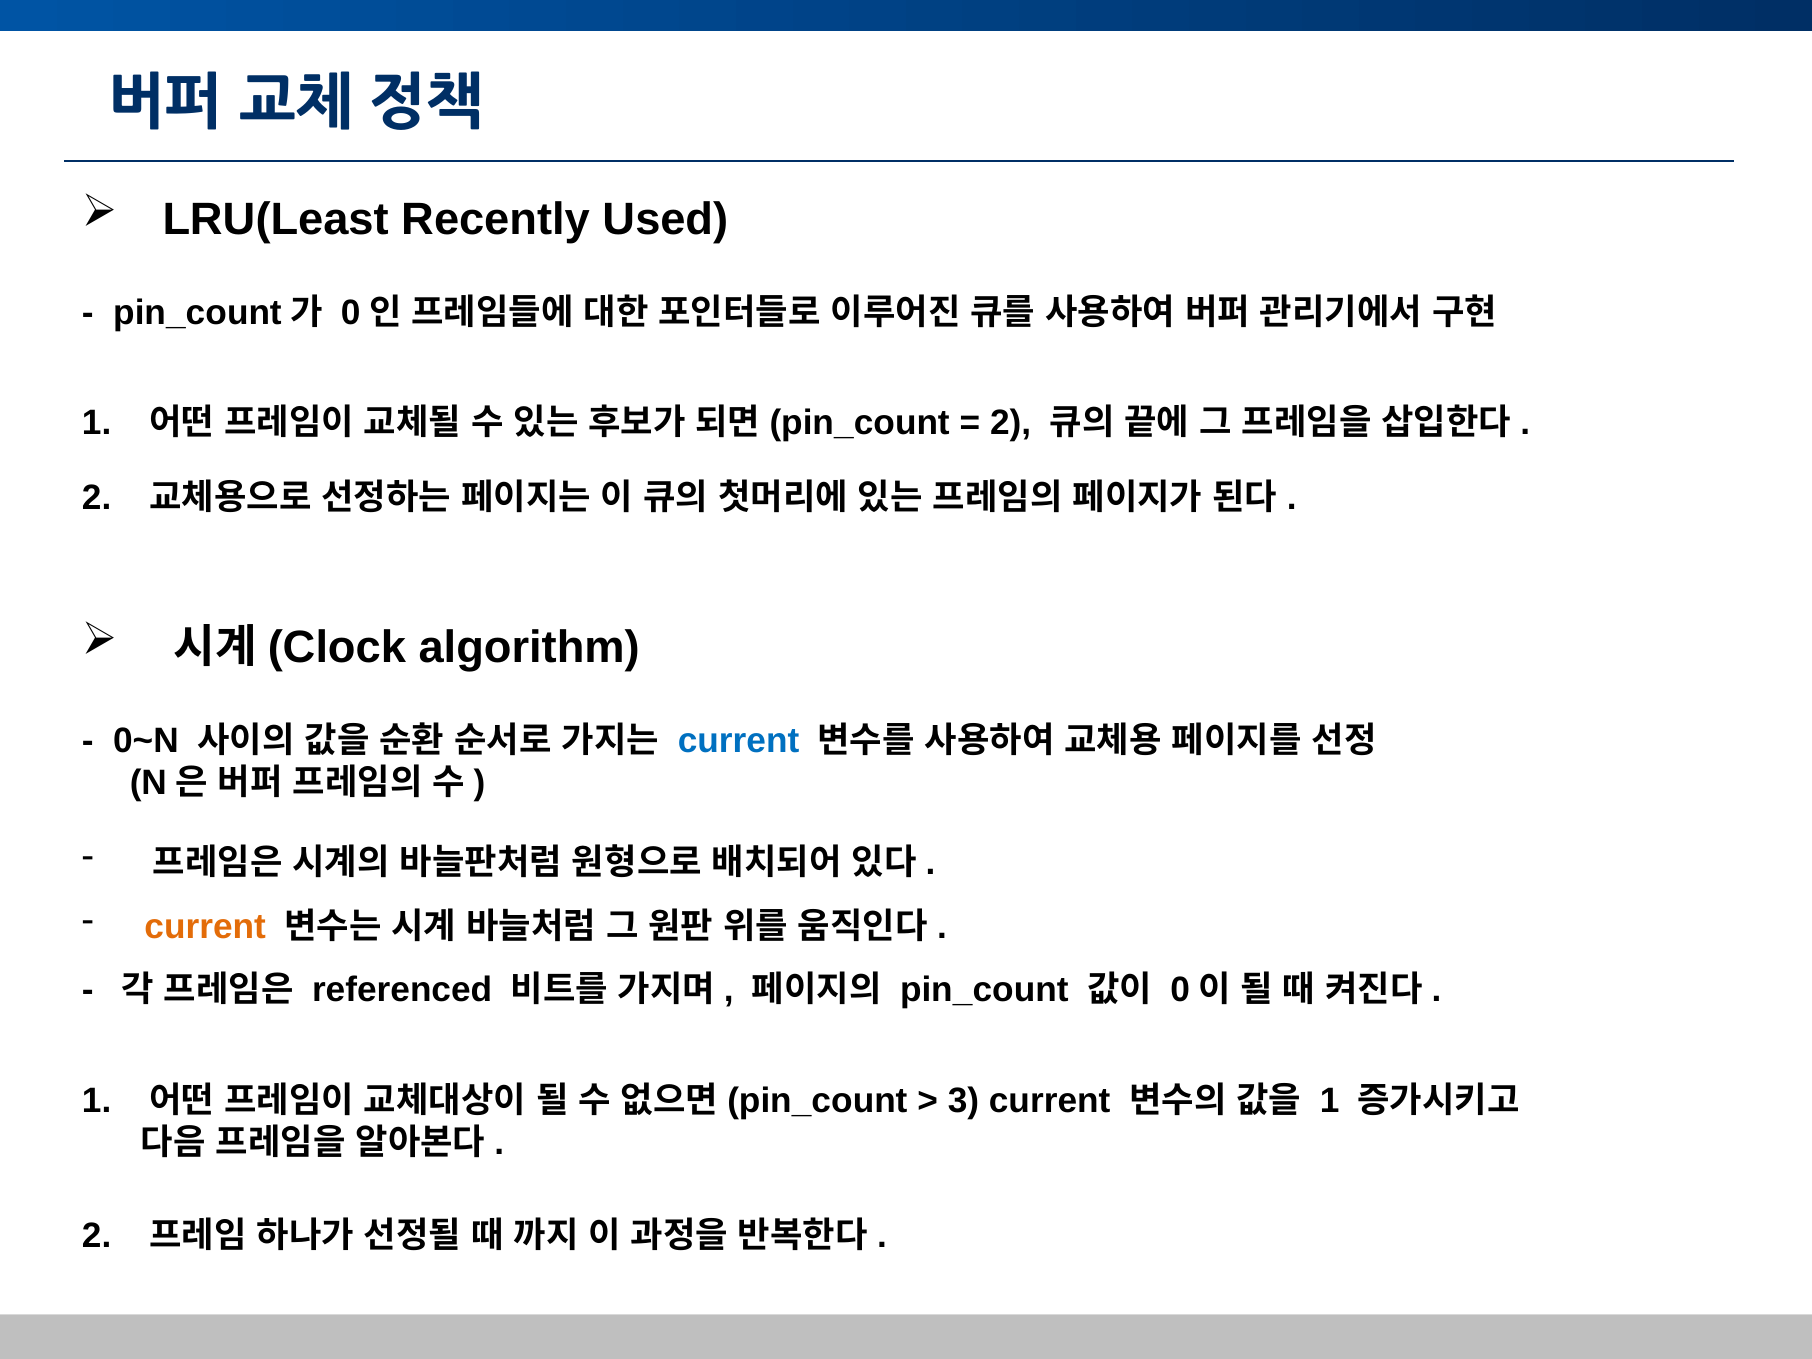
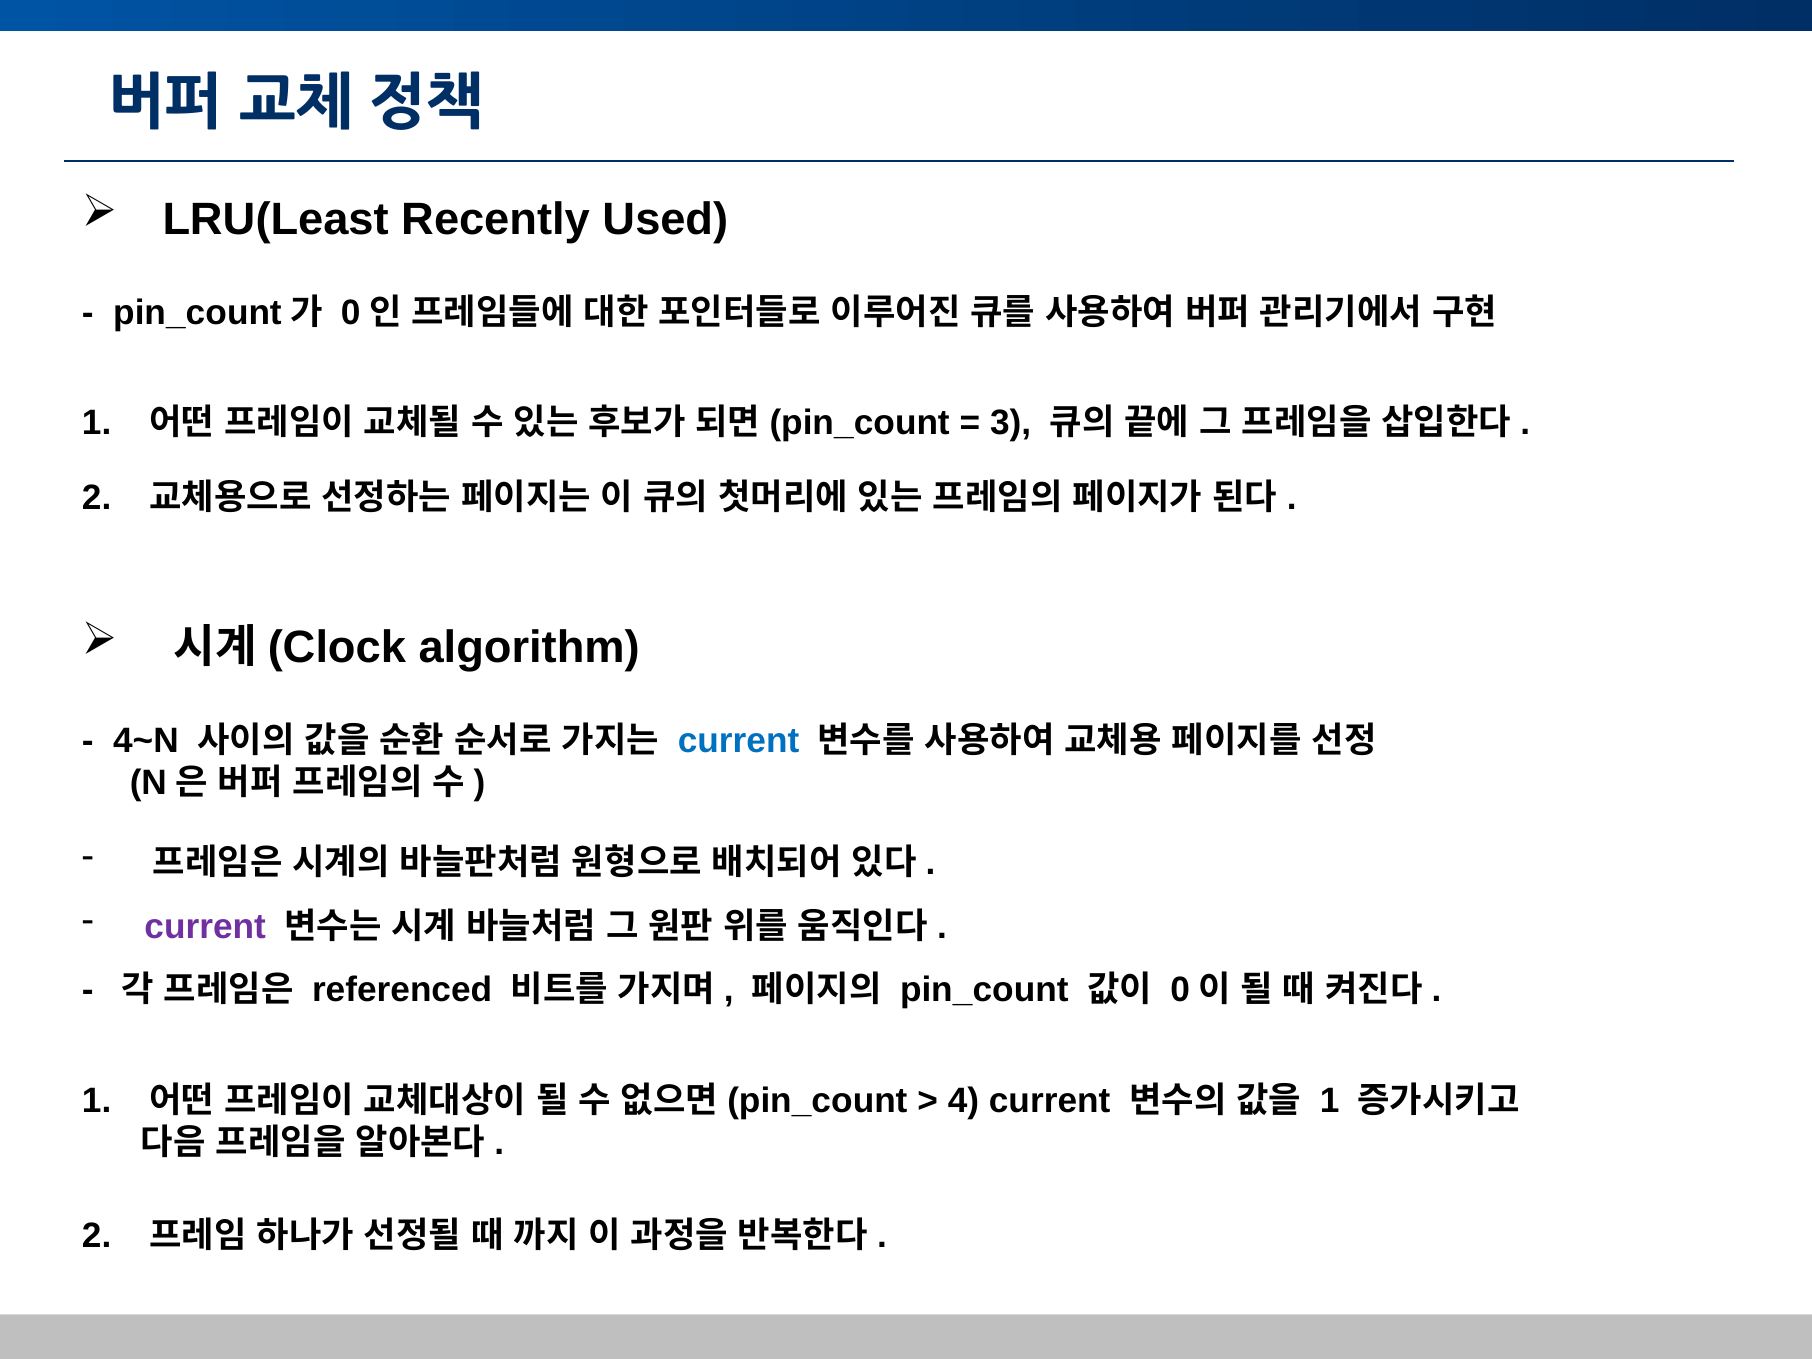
2: 2 -> 3 (1011, 423)
0~N: 0~N -> 4~N (146, 740)
current colour: orange -> purple (205, 926)
3: 3 -> 4 (963, 1101)
